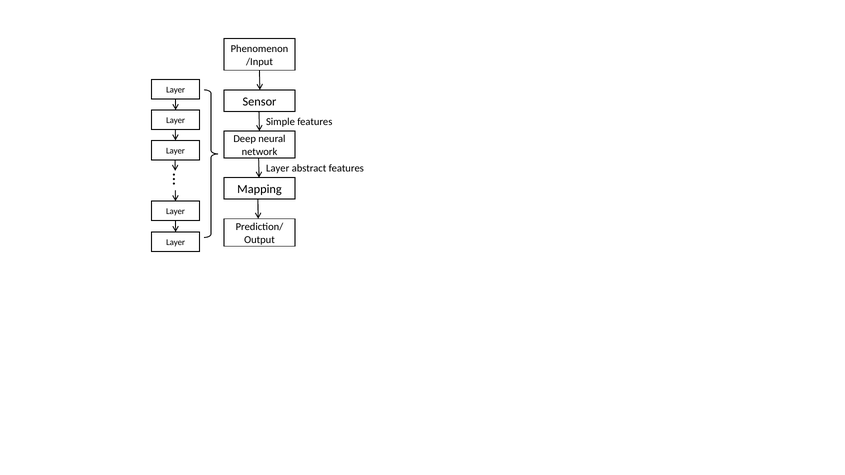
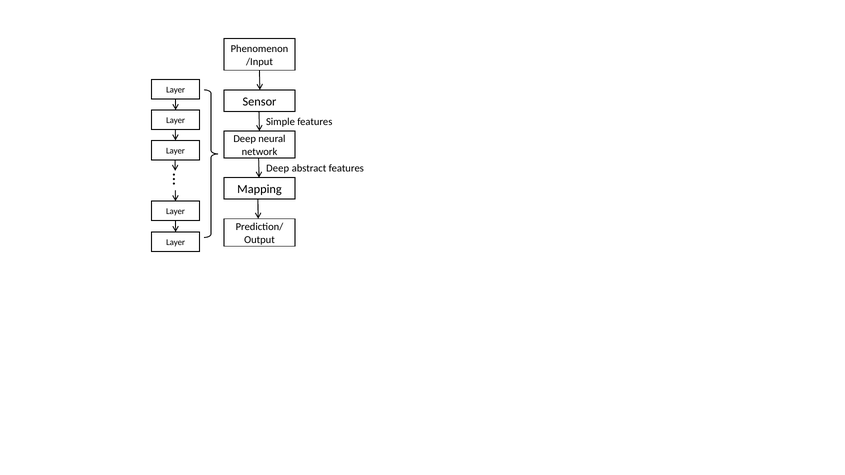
Layer: Layer -> Deep (278, 169)
